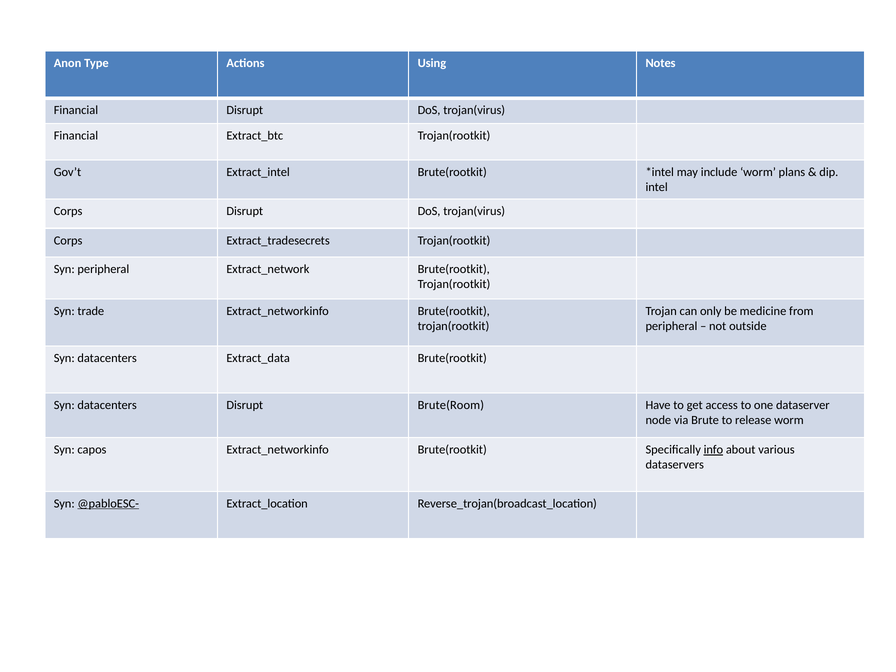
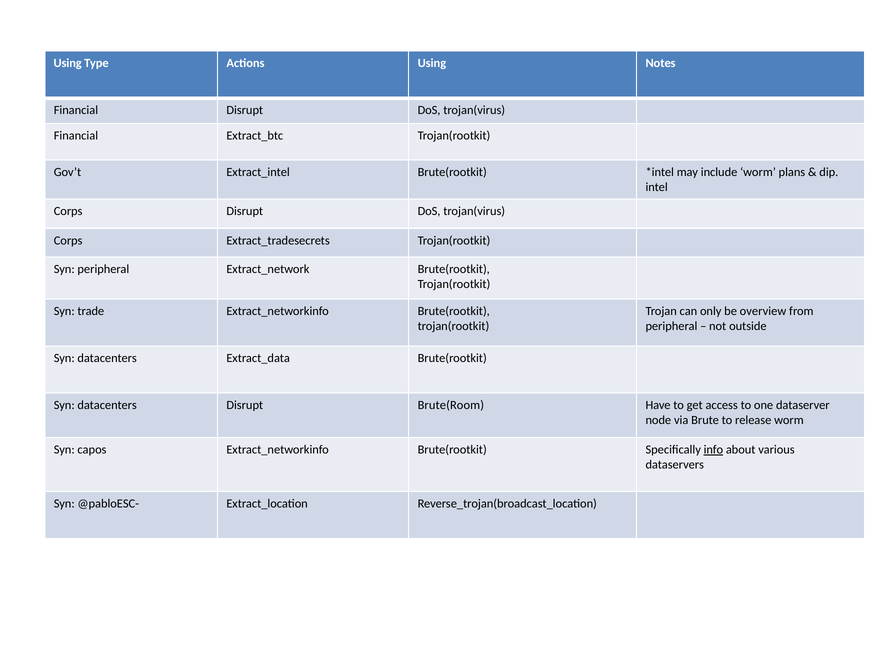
Anon: Anon -> Using (68, 63)
medicine: medicine -> overview (763, 311)
@pabloESC- underline: present -> none (108, 504)
